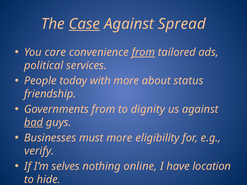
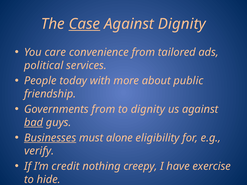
Against Spread: Spread -> Dignity (182, 24)
from underline: present -> none (143, 52)
status: status -> public (189, 81)
Businesses underline: none -> present (50, 138)
must more: more -> alone (120, 138)
selves: selves -> credit (66, 167)
online: online -> creepy (140, 167)
location: location -> exercise (212, 167)
